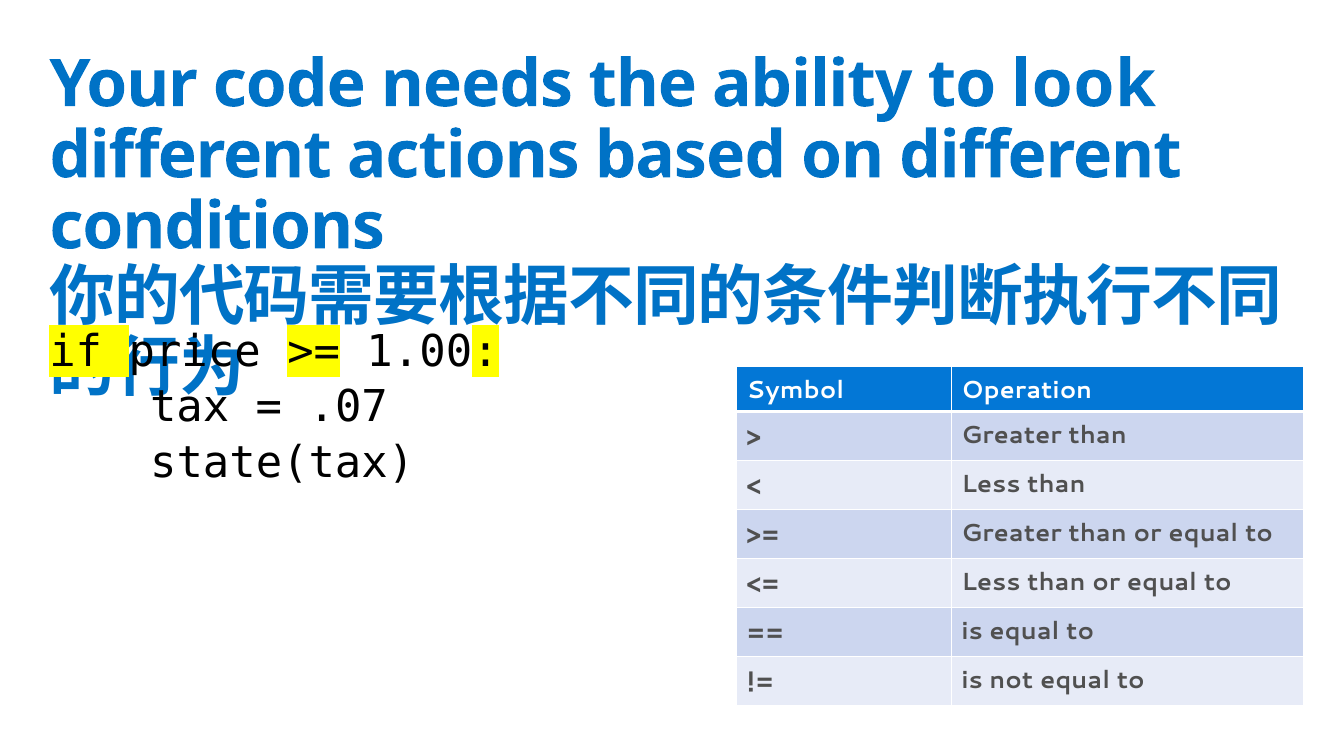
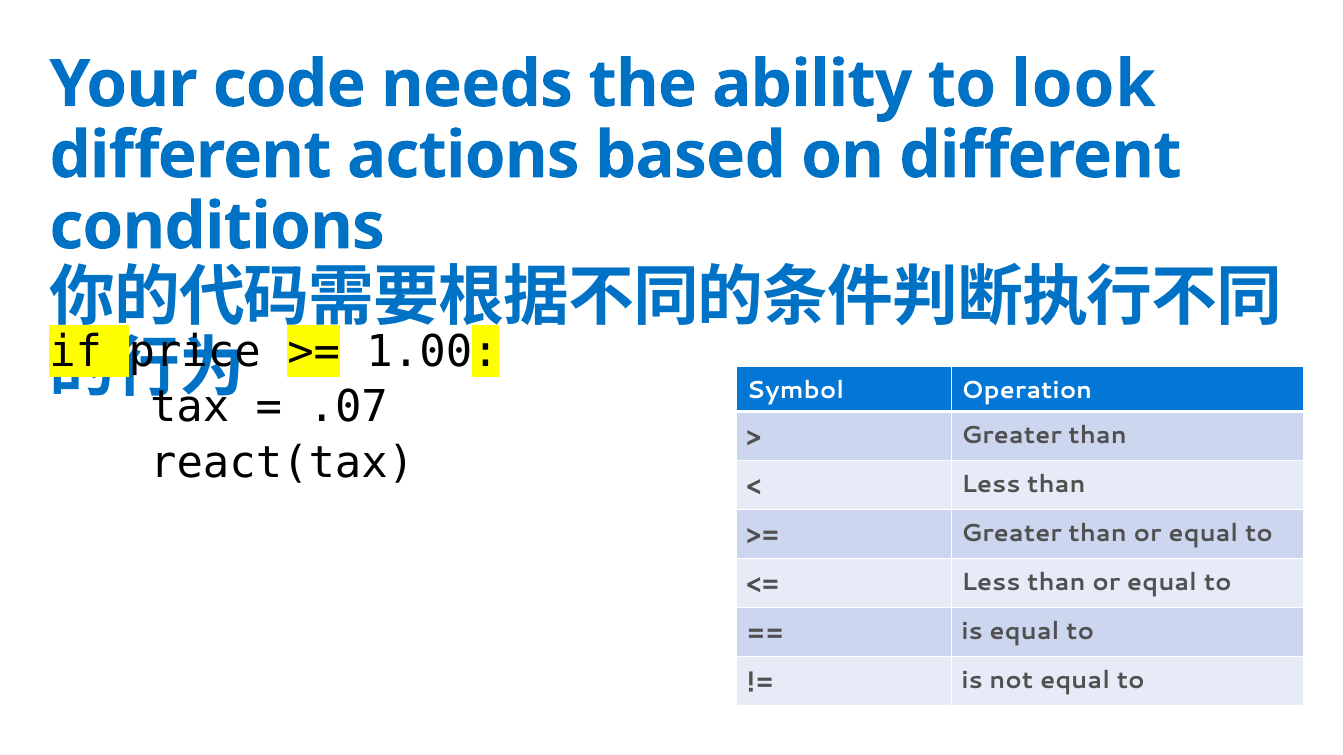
state(tax: state(tax -> react(tax (282, 463)
